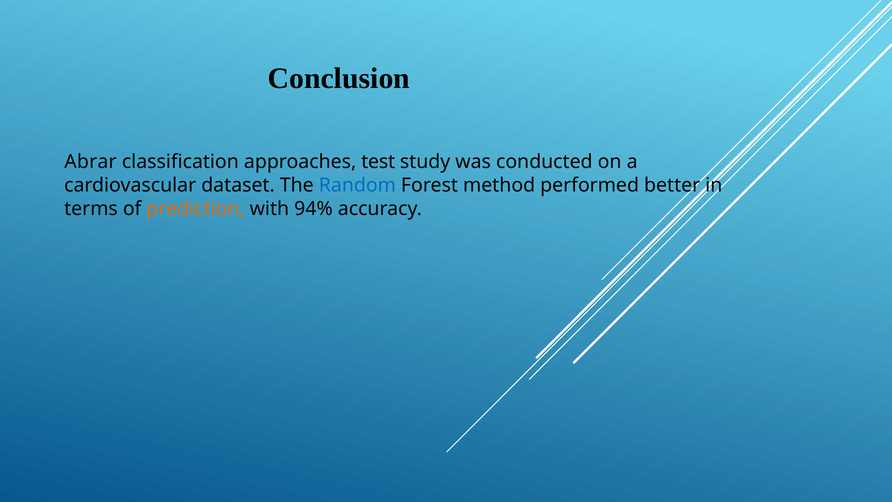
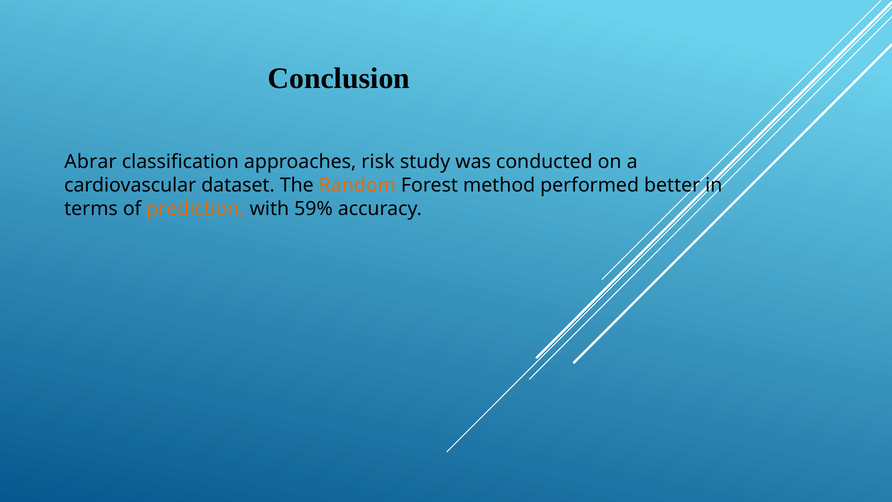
test: test -> risk (378, 162)
Random colour: blue -> orange (357, 185)
94%: 94% -> 59% (313, 209)
